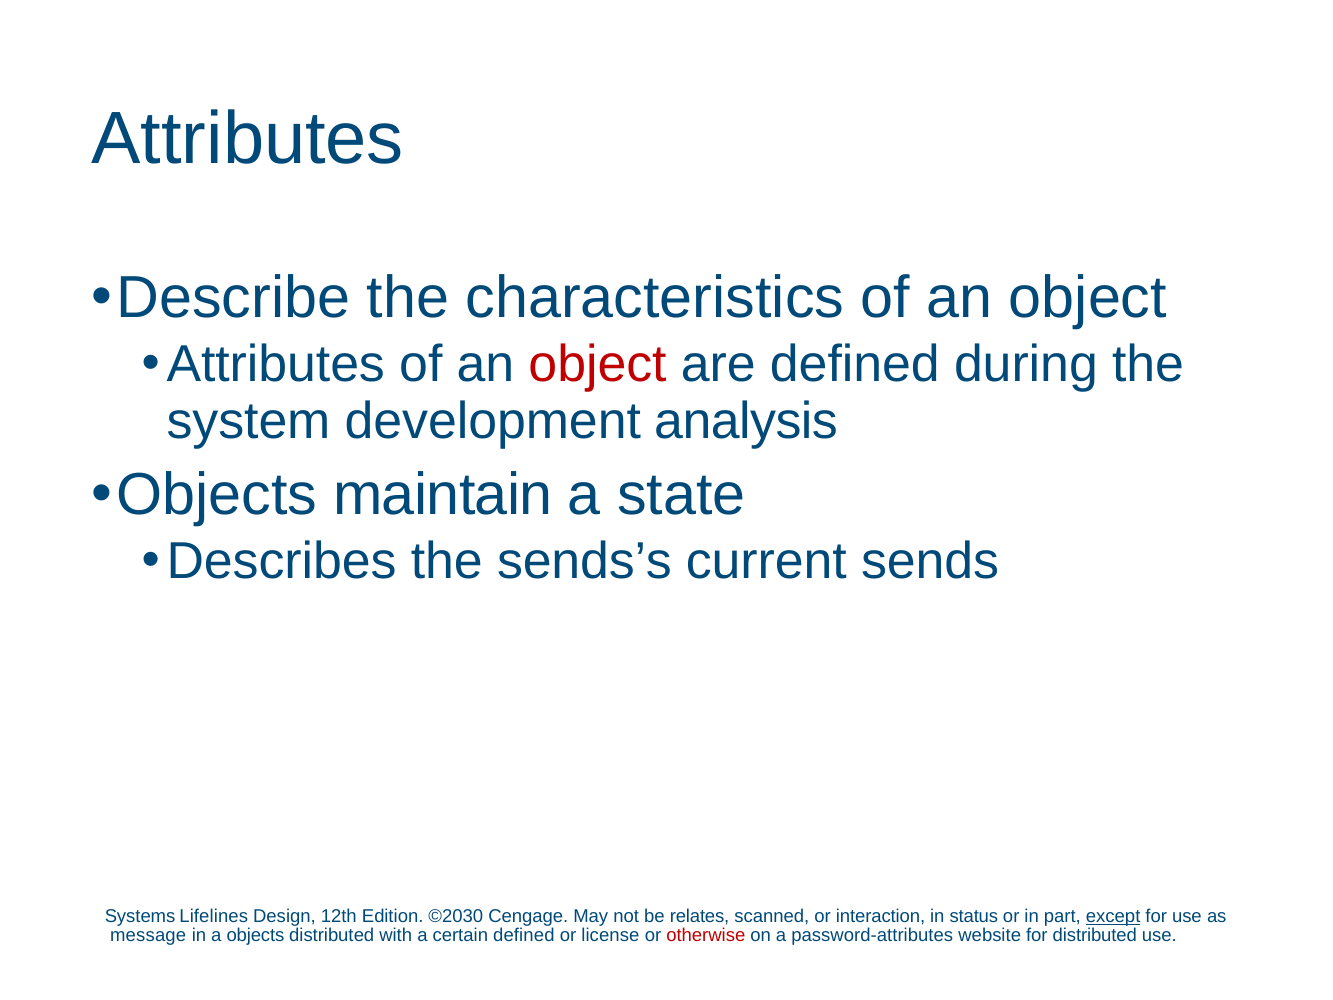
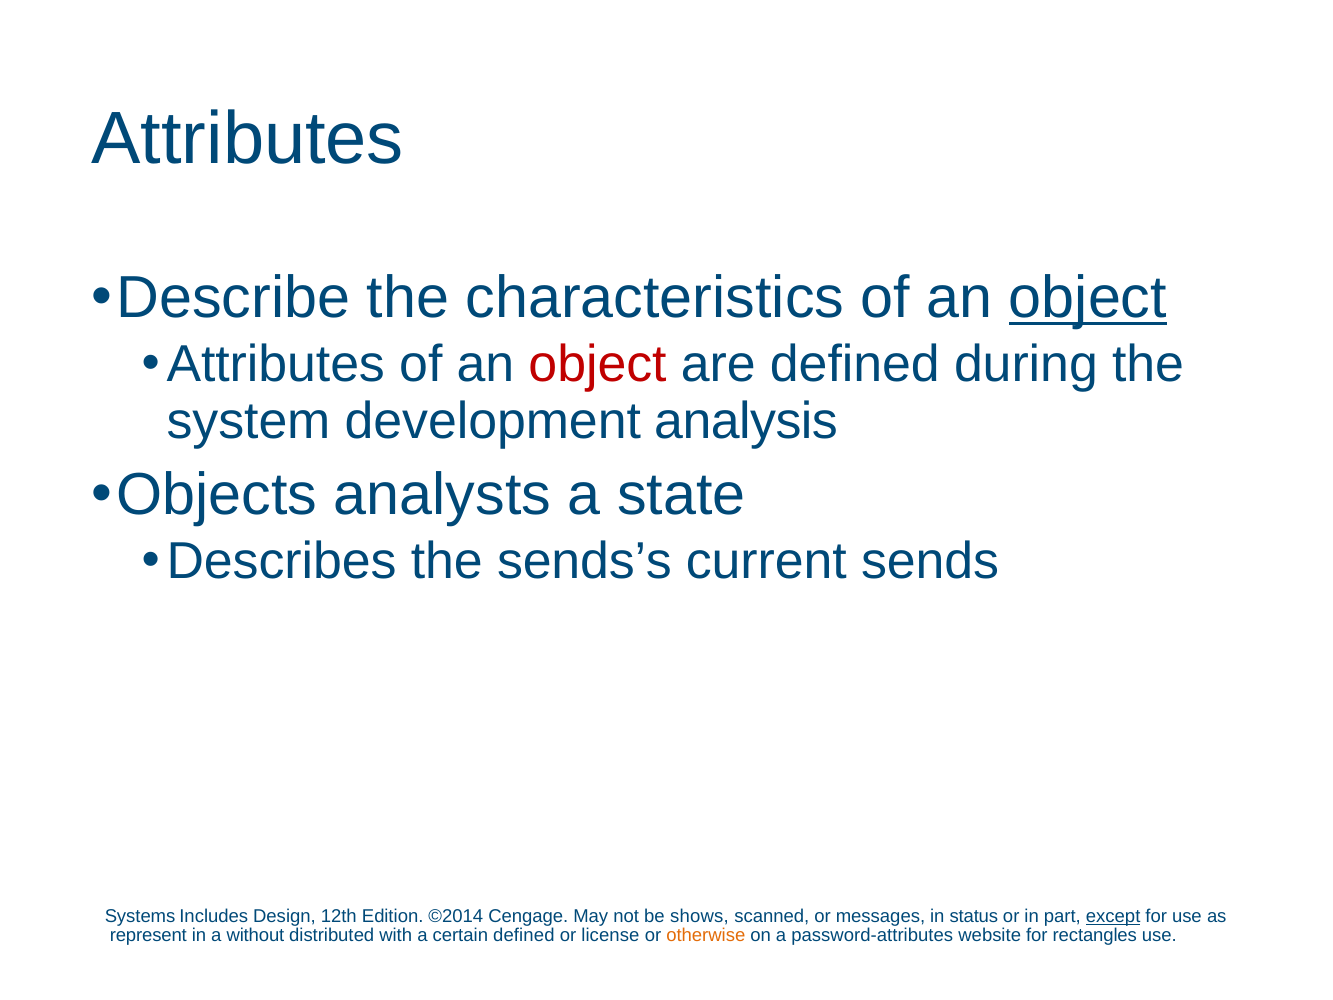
object underline: none -> present (1088, 298)
maintain: maintain -> analysts (443, 495)
Lifelines: Lifelines -> Includes (214, 916)
©2030: ©2030 -> ©2014 (456, 916)
relates: relates -> shows (699, 916)
interaction: interaction -> messages (880, 916)
message: message -> represent (148, 935)
a objects: objects -> without (255, 935)
otherwise colour: red -> orange (706, 935)
for distributed: distributed -> rectangles (1095, 935)
